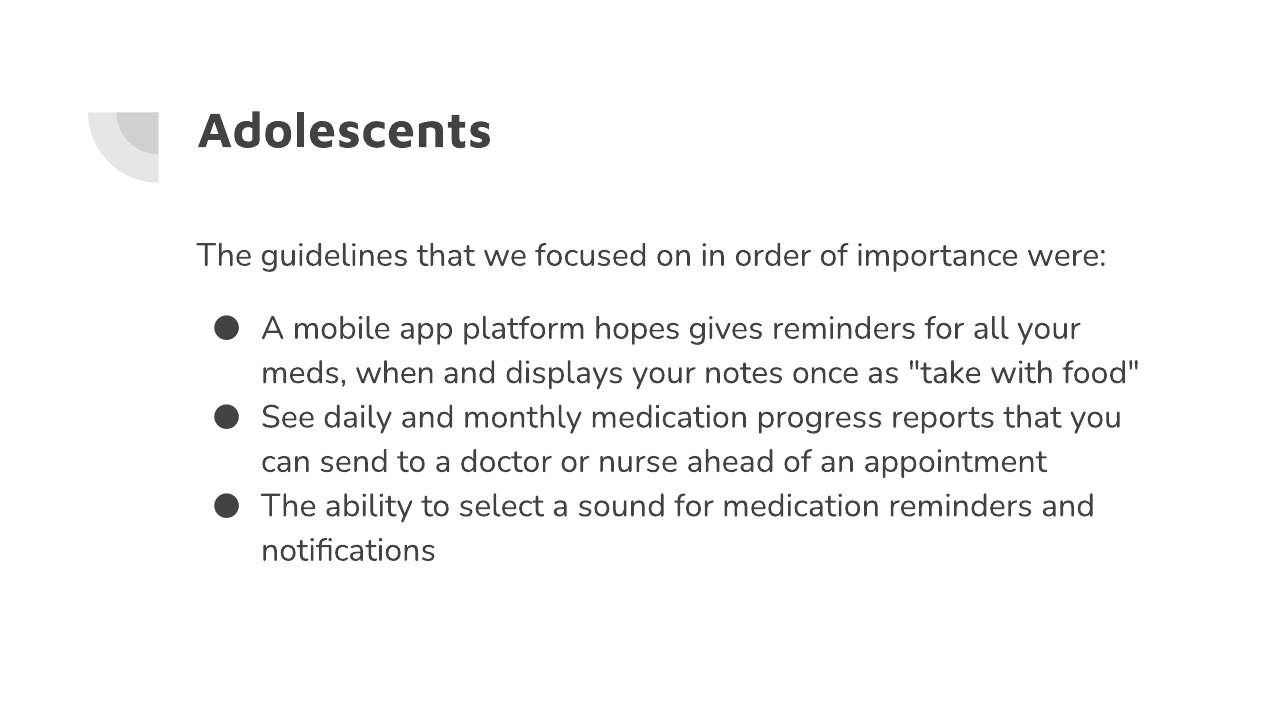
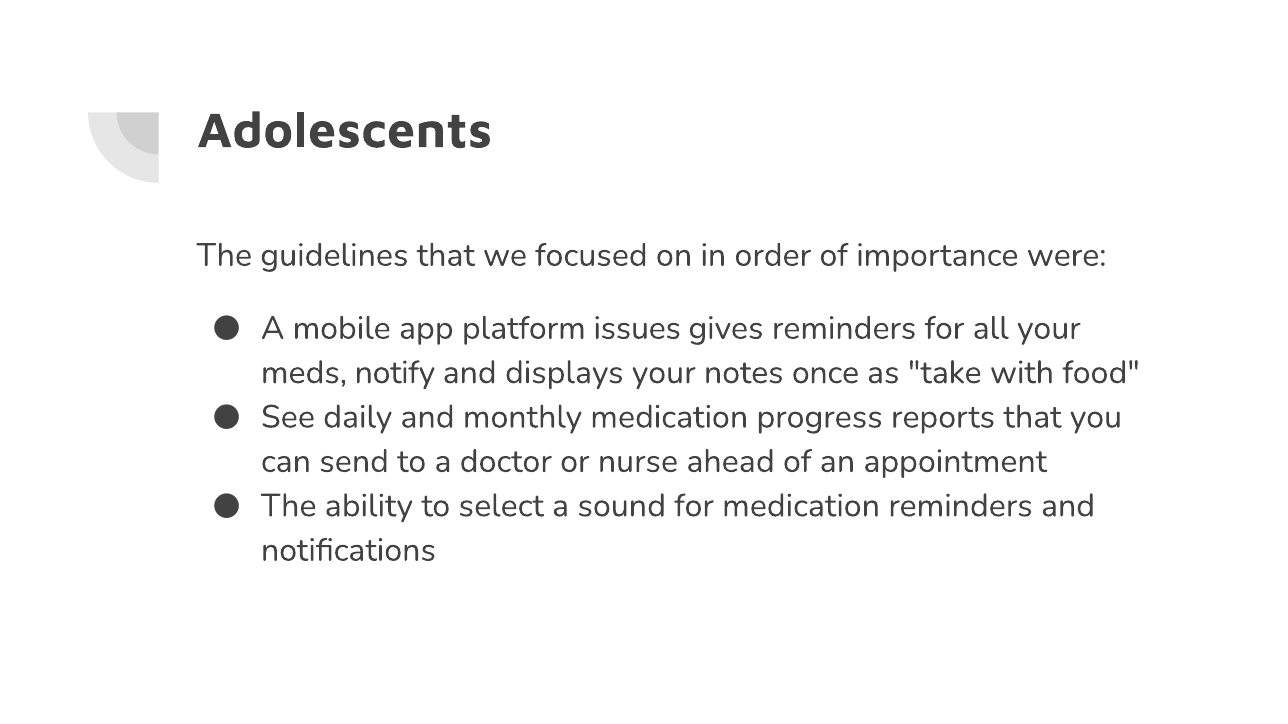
hopes: hopes -> issues (637, 328)
when: when -> notify (395, 373)
